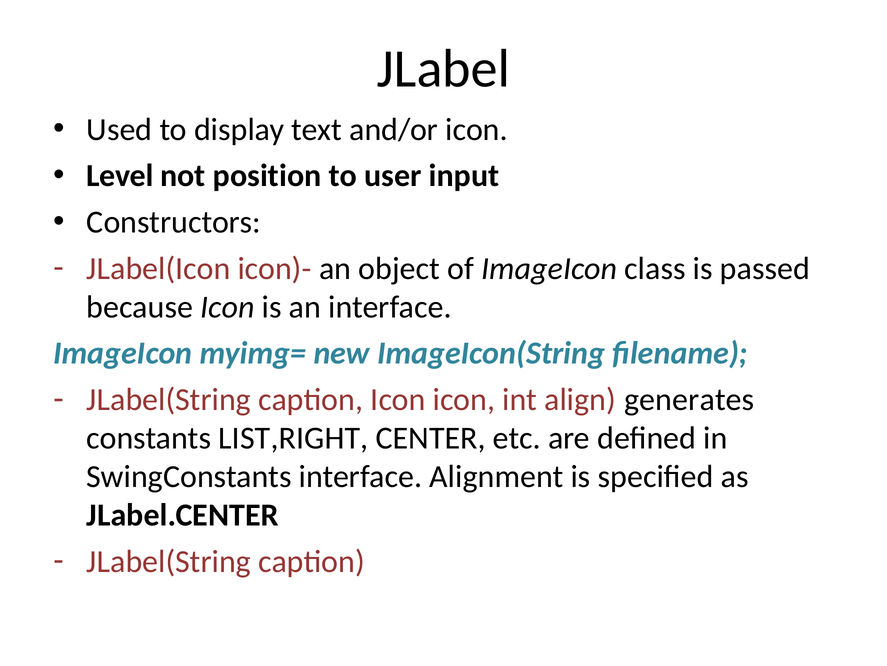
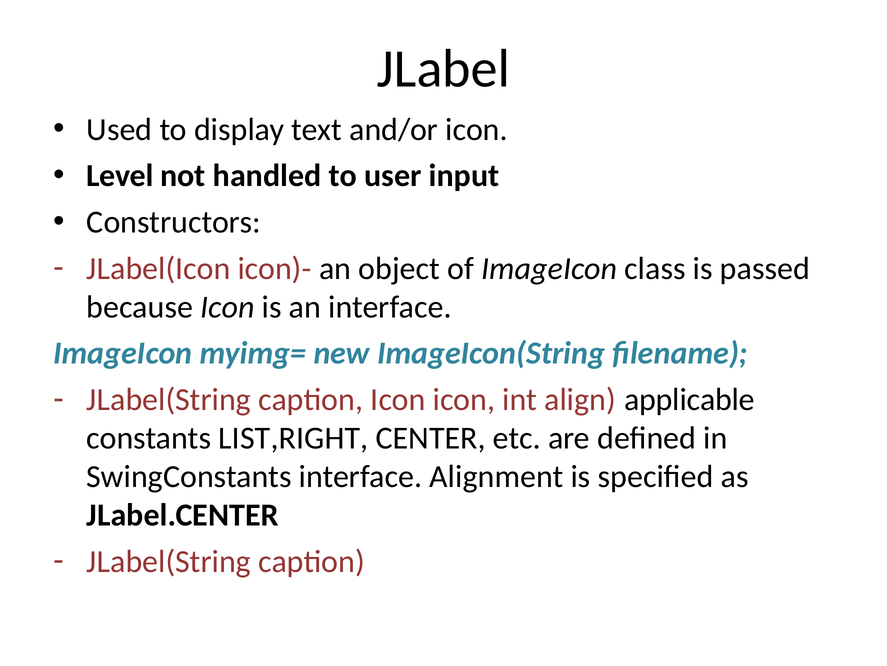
position: position -> handled (267, 176)
generates: generates -> applicable (689, 399)
